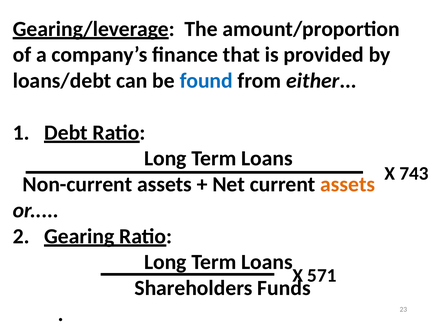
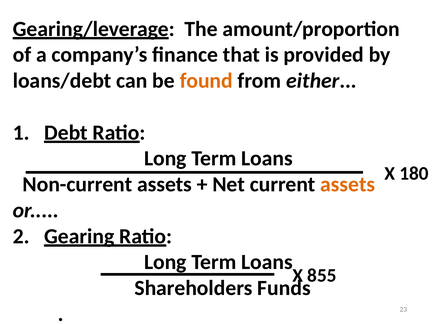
found colour: blue -> orange (206, 81)
743: 743 -> 180 (414, 174)
571: 571 -> 855 (322, 276)
